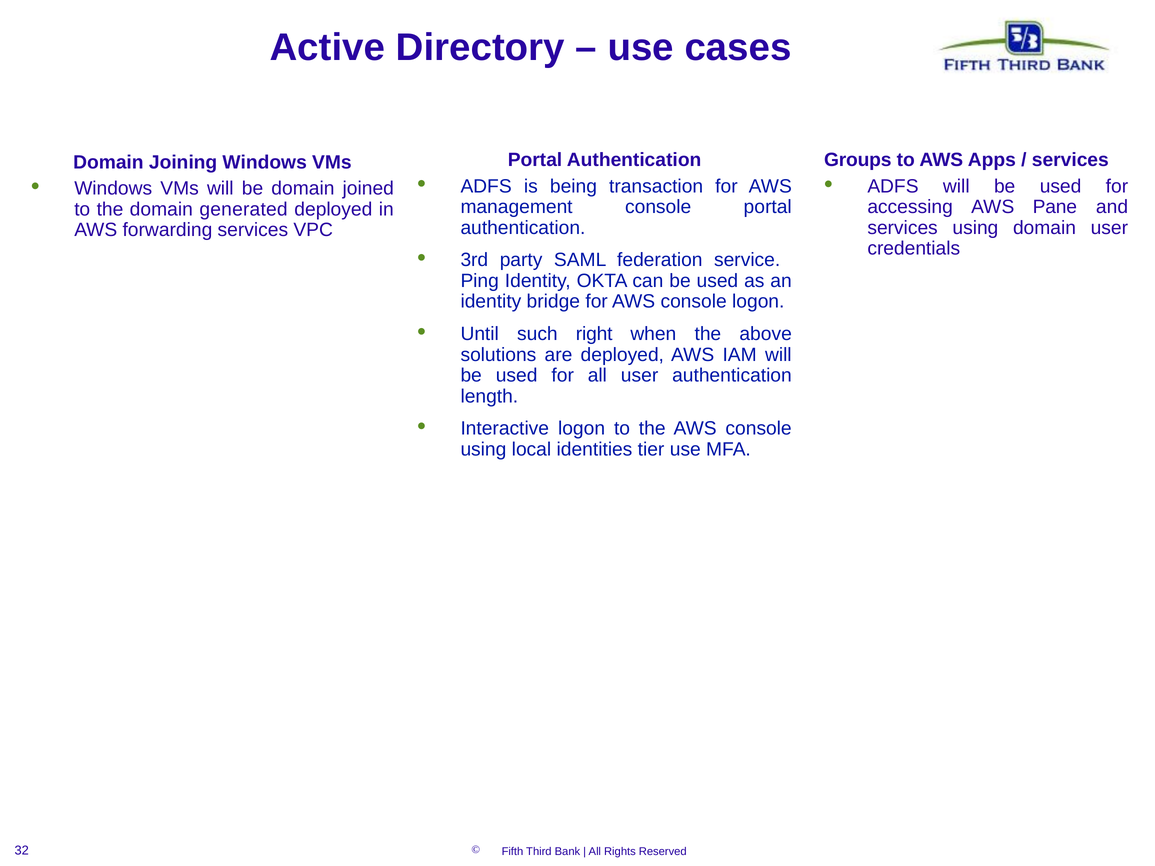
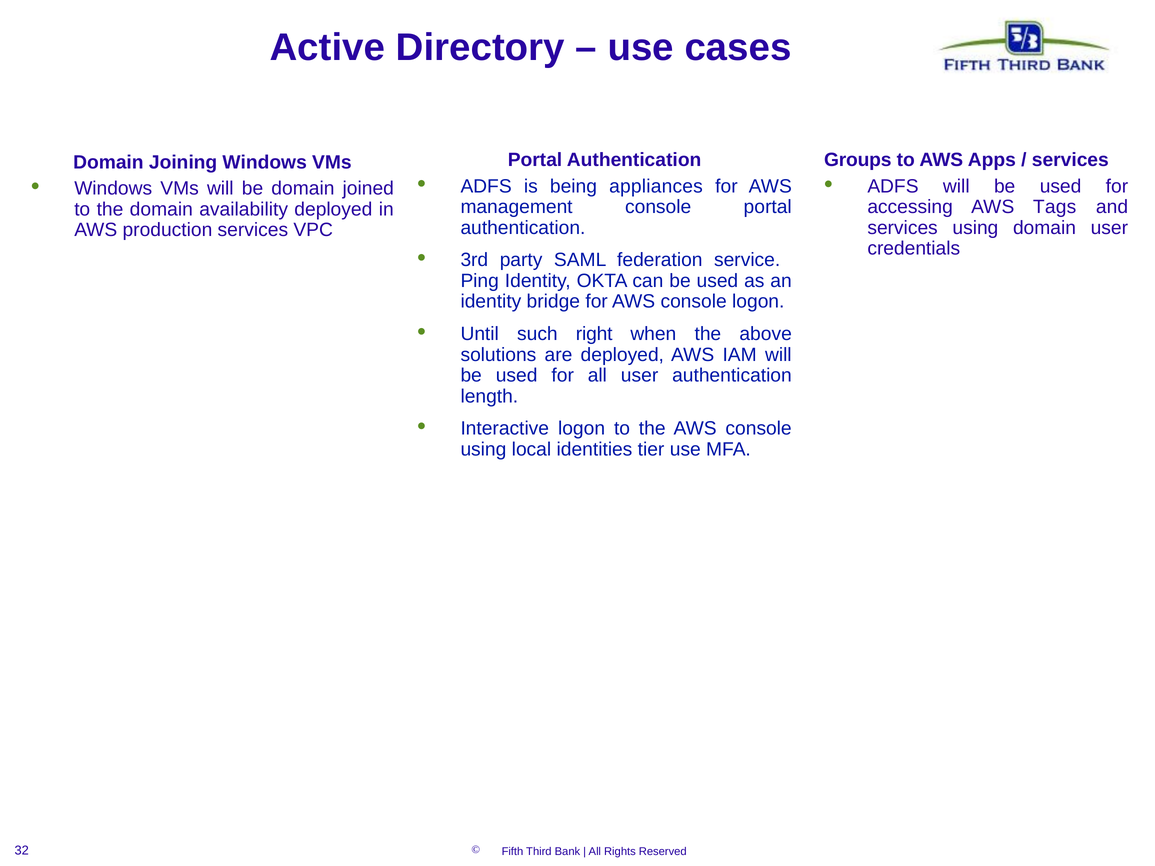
transaction: transaction -> appliances (656, 186)
Pane: Pane -> Tags (1055, 207)
generated: generated -> availability (244, 209)
forwarding: forwarding -> production (167, 230)
